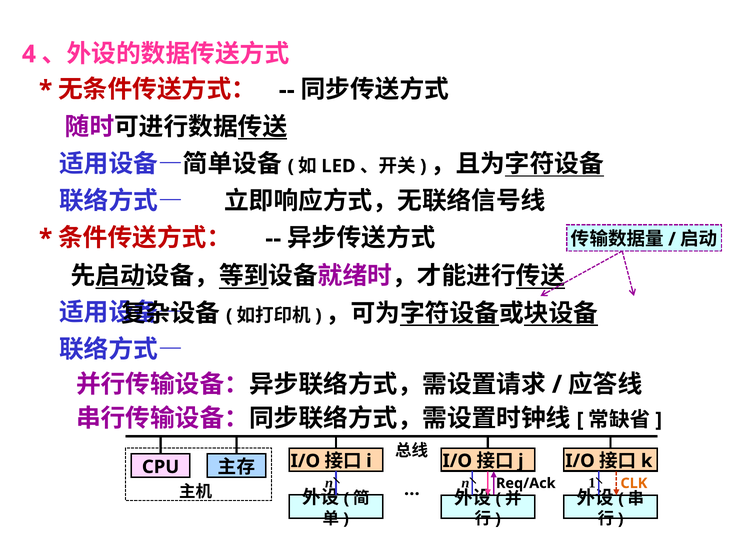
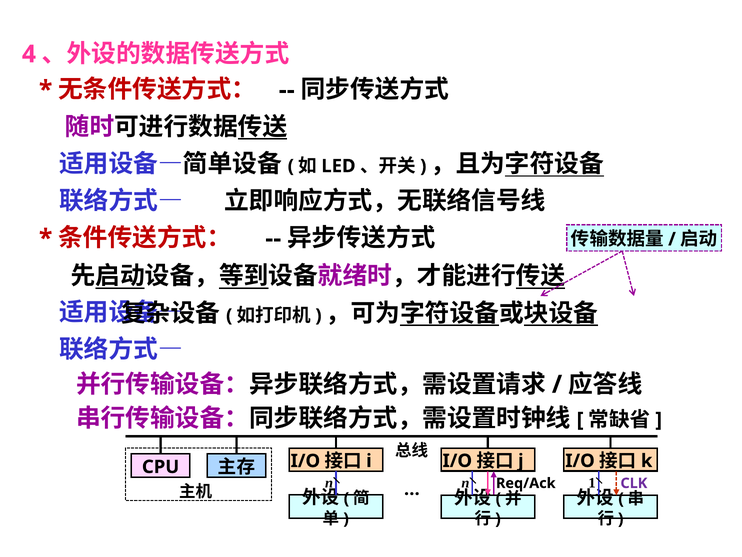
CLK colour: orange -> purple (634, 483)
